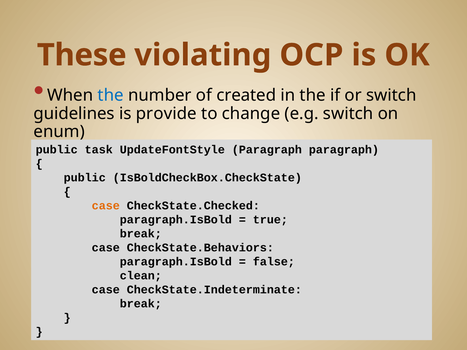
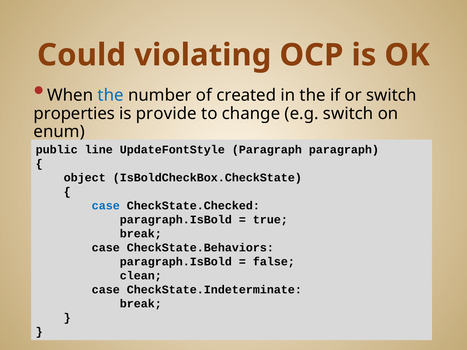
These: These -> Could (82, 55)
guidelines: guidelines -> properties (74, 114)
task: task -> line (99, 150)
public: public -> object (85, 178)
case colour: orange -> blue (106, 206)
